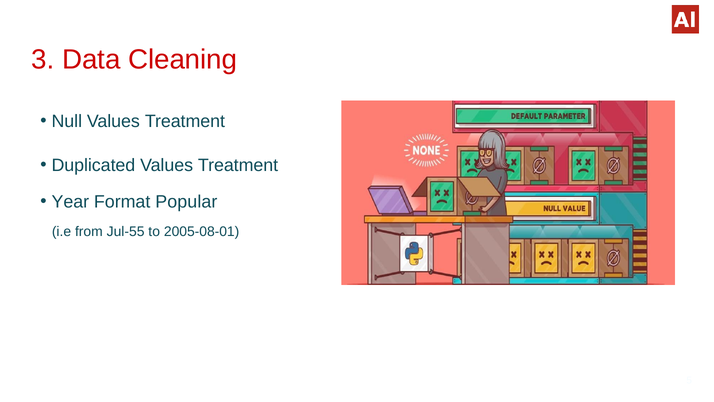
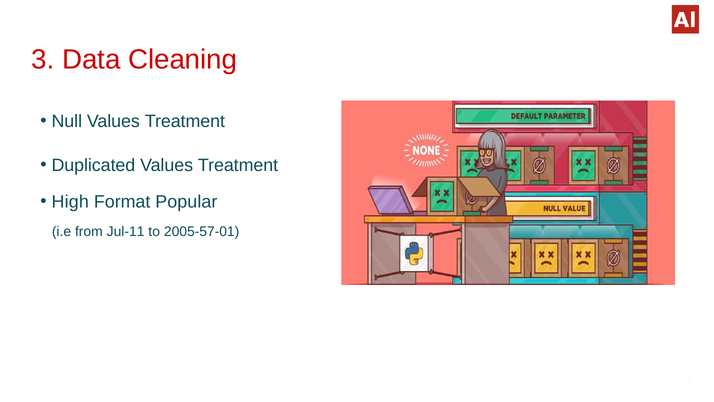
Year: Year -> High (70, 202)
Jul-55: Jul-55 -> Jul-11 (126, 231)
2005-08-01: 2005-08-01 -> 2005-57-01 (202, 231)
